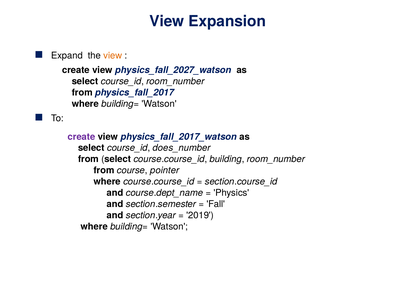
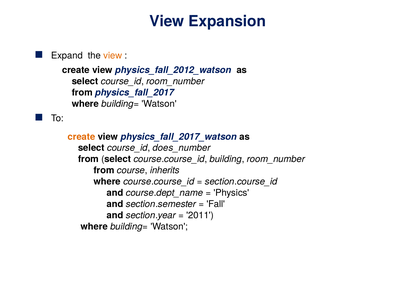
physics_fall_2027_watson: physics_fall_2027_watson -> physics_fall_2012_watson (173, 70)
create colour: purple -> orange (81, 136)
pointer: pointer -> inherits (165, 170)
2019: 2019 -> 2011 (200, 215)
